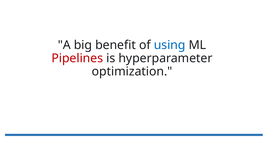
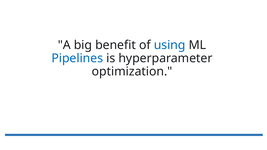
Pipelines colour: red -> blue (77, 58)
